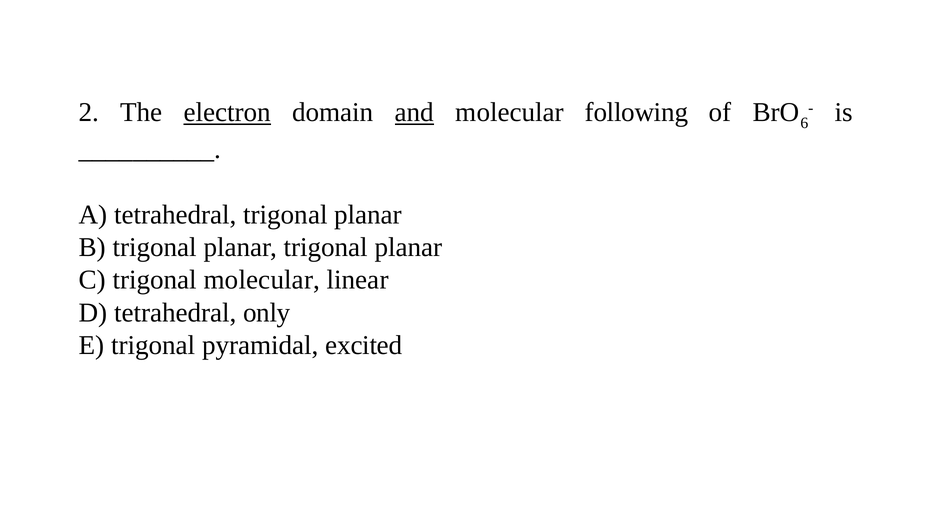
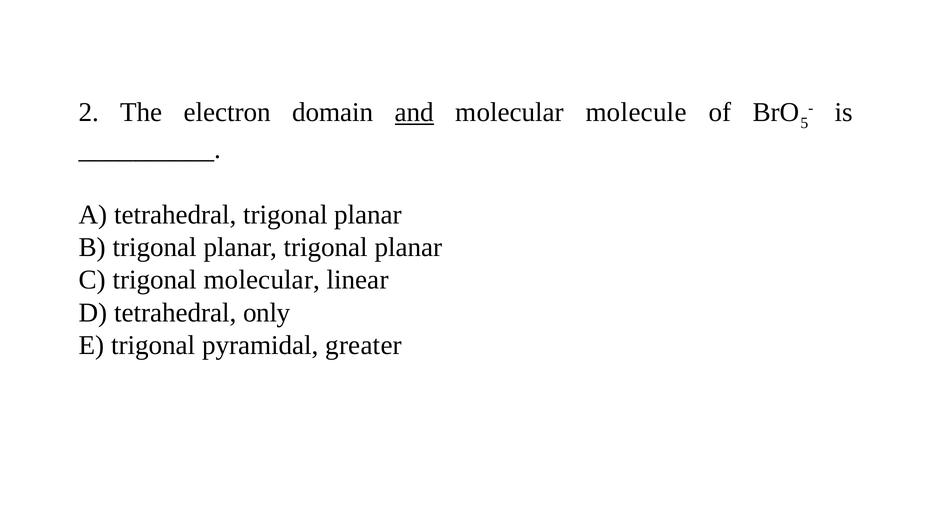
electron underline: present -> none (227, 112)
following: following -> molecule (636, 112)
6: 6 -> 5 (804, 123)
excited: excited -> greater (364, 345)
